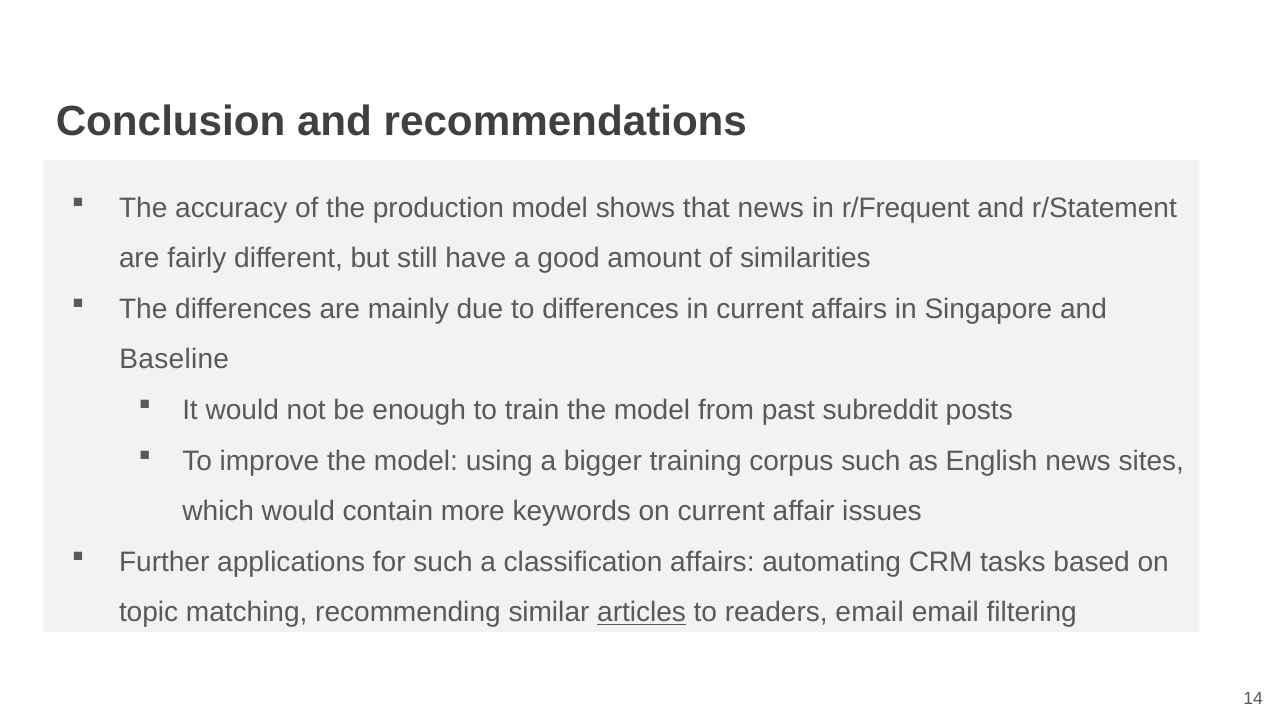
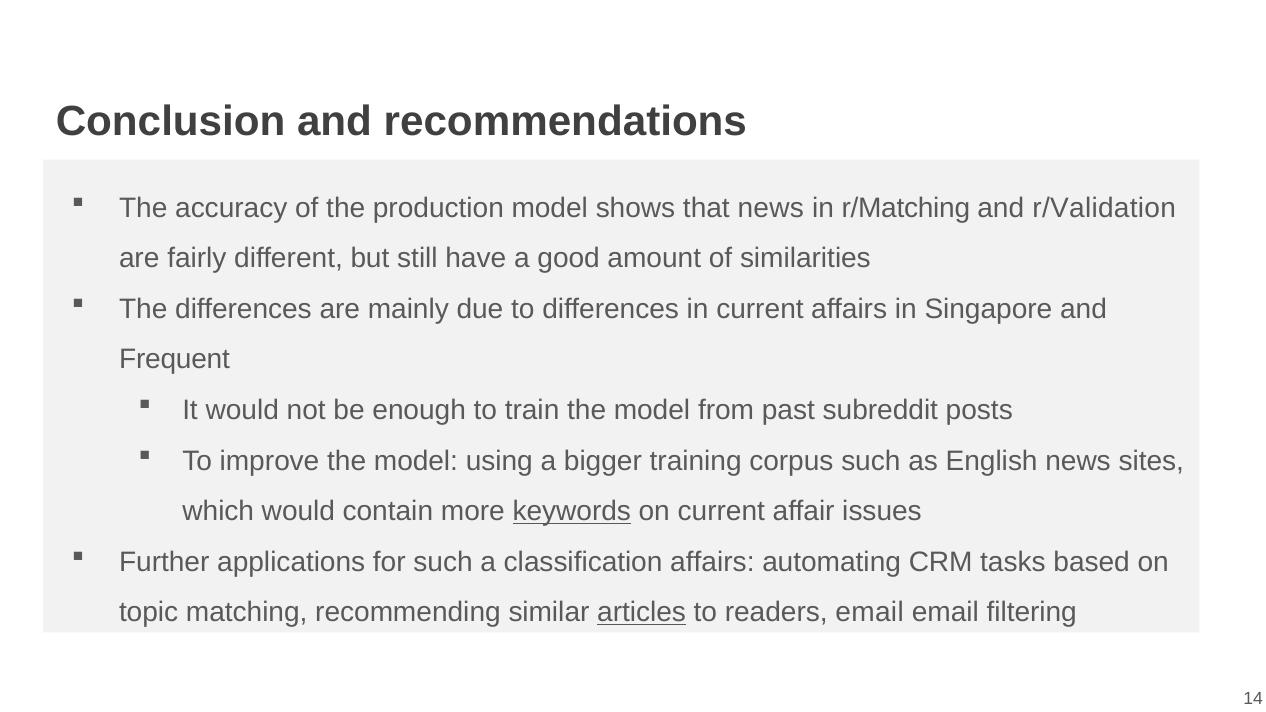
r/Frequent: r/Frequent -> r/Matching (906, 208)
r/Statement: r/Statement -> r/Validation (1104, 208)
Baseline: Baseline -> Frequent (174, 360)
keywords underline: none -> present (572, 511)
